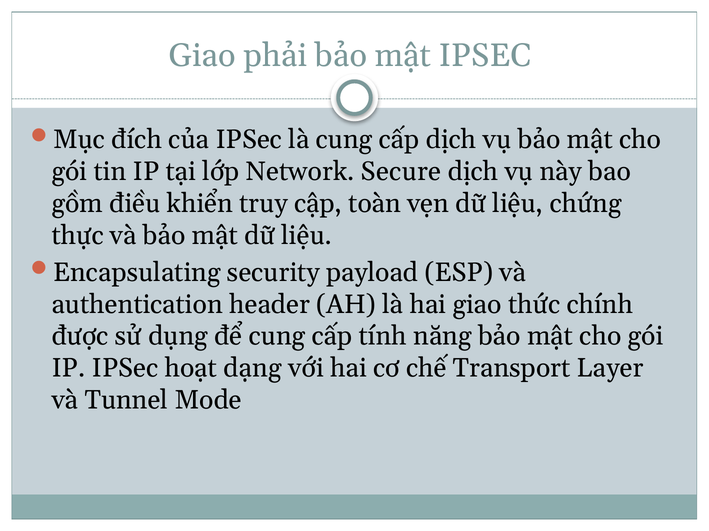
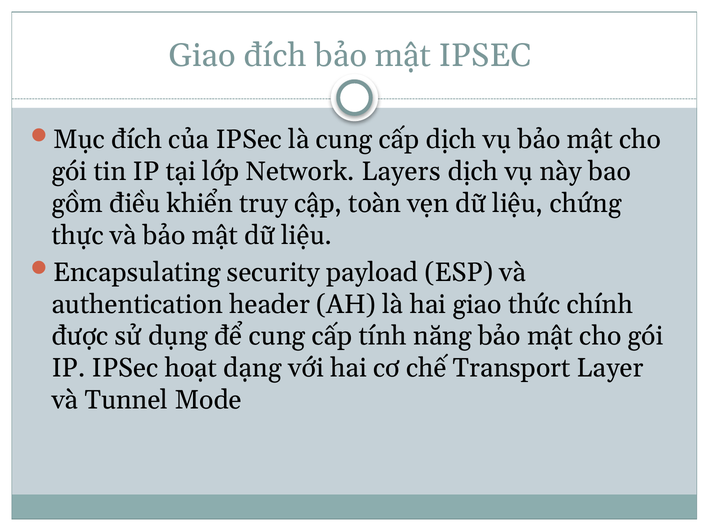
Giao phải: phải -> đích (275, 56)
Secure: Secure -> Layers (401, 172)
